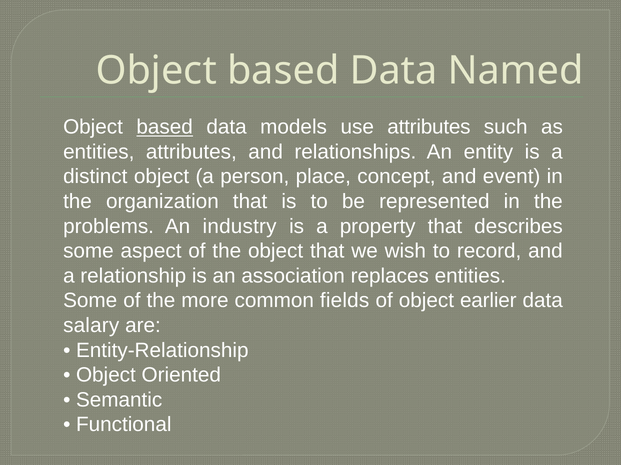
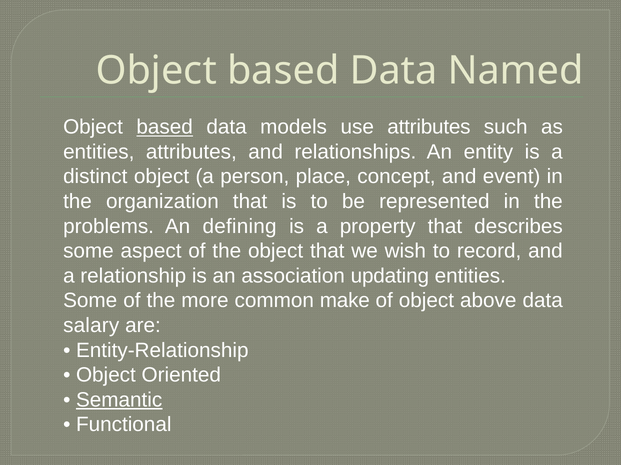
industry: industry -> defining (240, 227)
replaces: replaces -> updating (390, 276)
fields: fields -> make (345, 301)
earlier: earlier -> above (488, 301)
Semantic underline: none -> present (119, 400)
